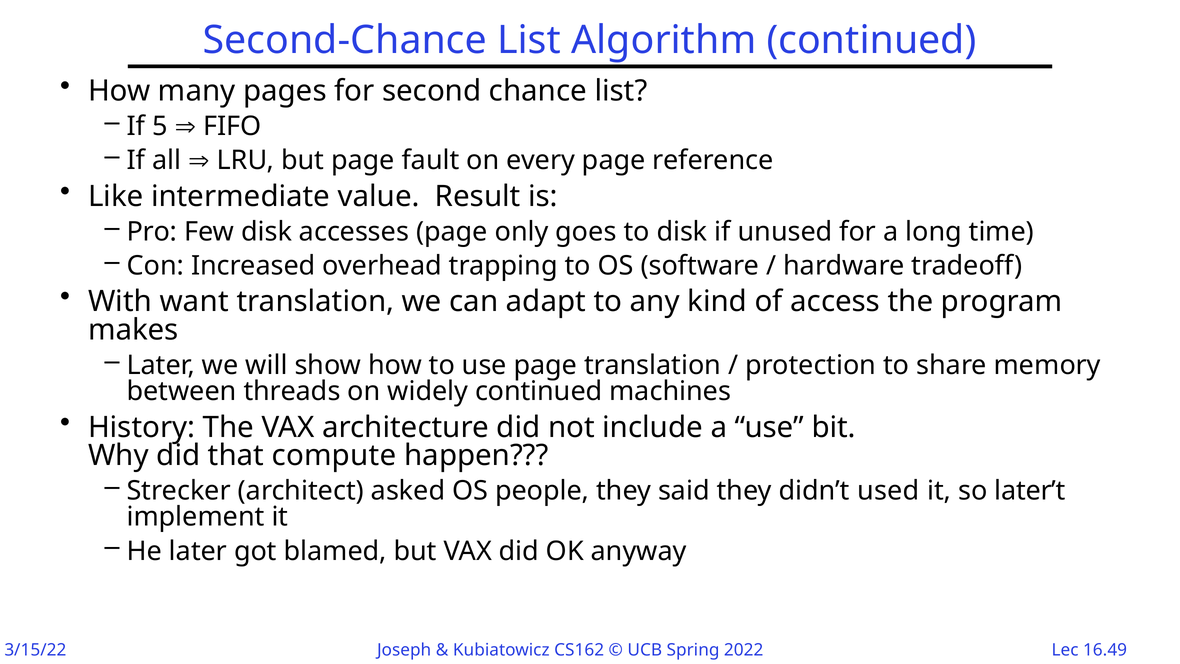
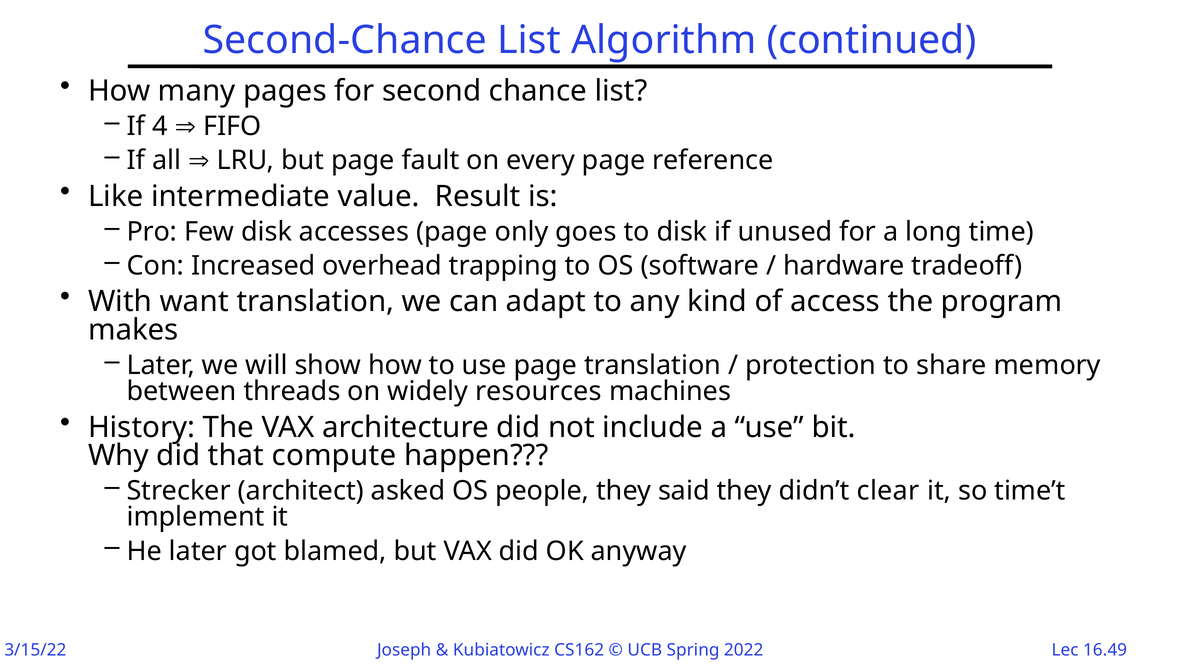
5: 5 -> 4 (160, 126)
widely continued: continued -> resources (538, 391)
used: used -> clear (888, 491)
later’t: later’t -> time’t (1030, 491)
